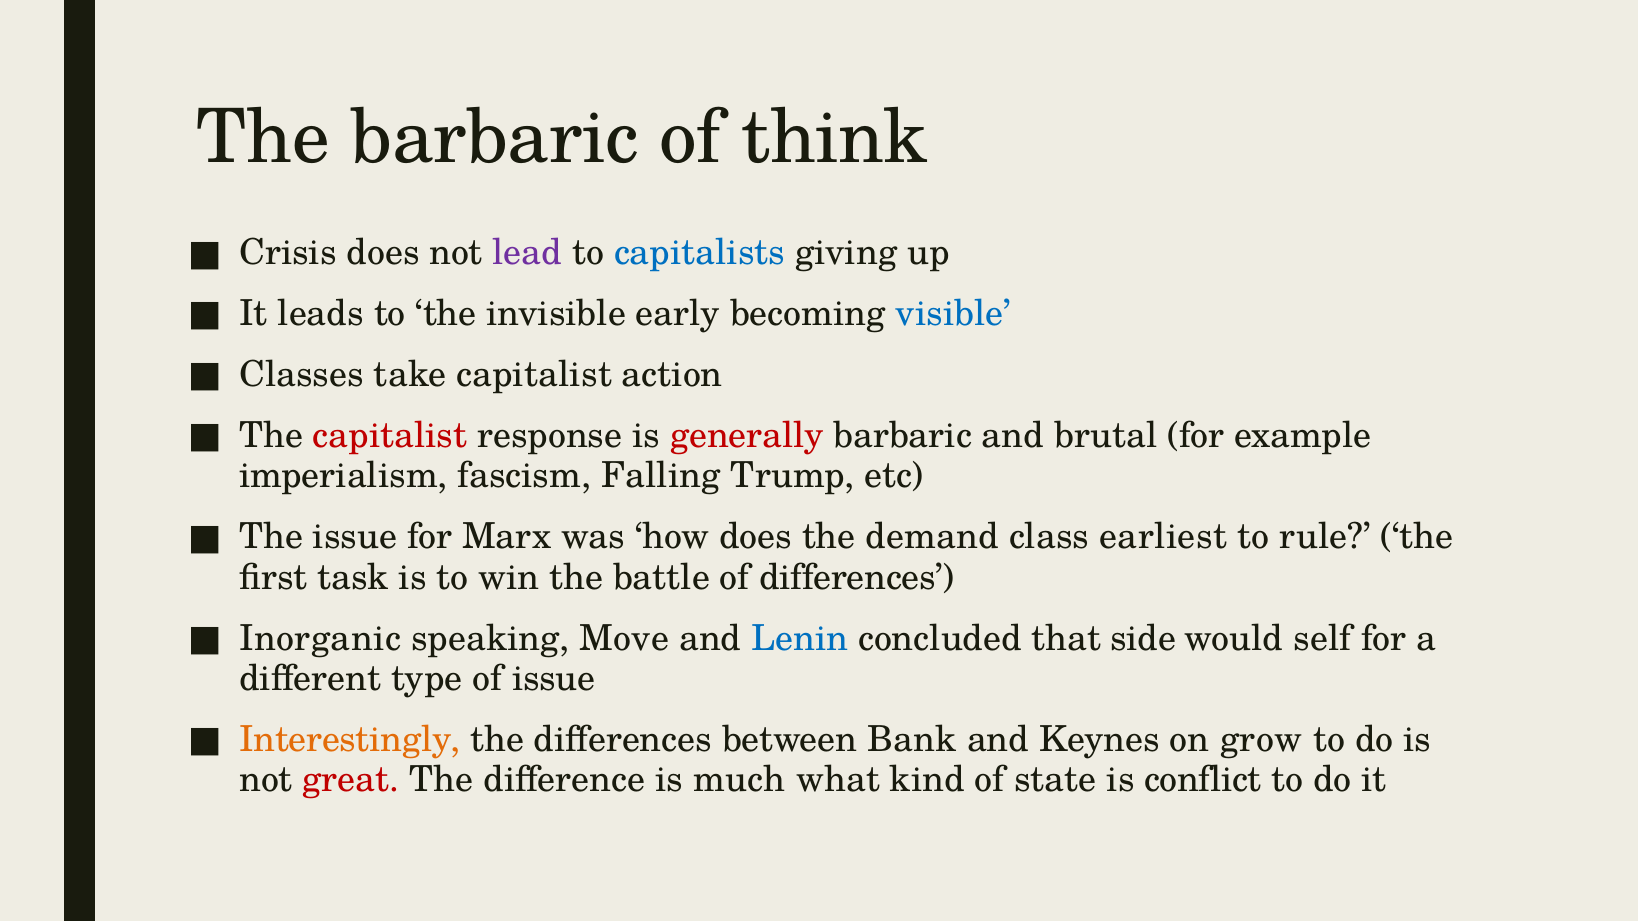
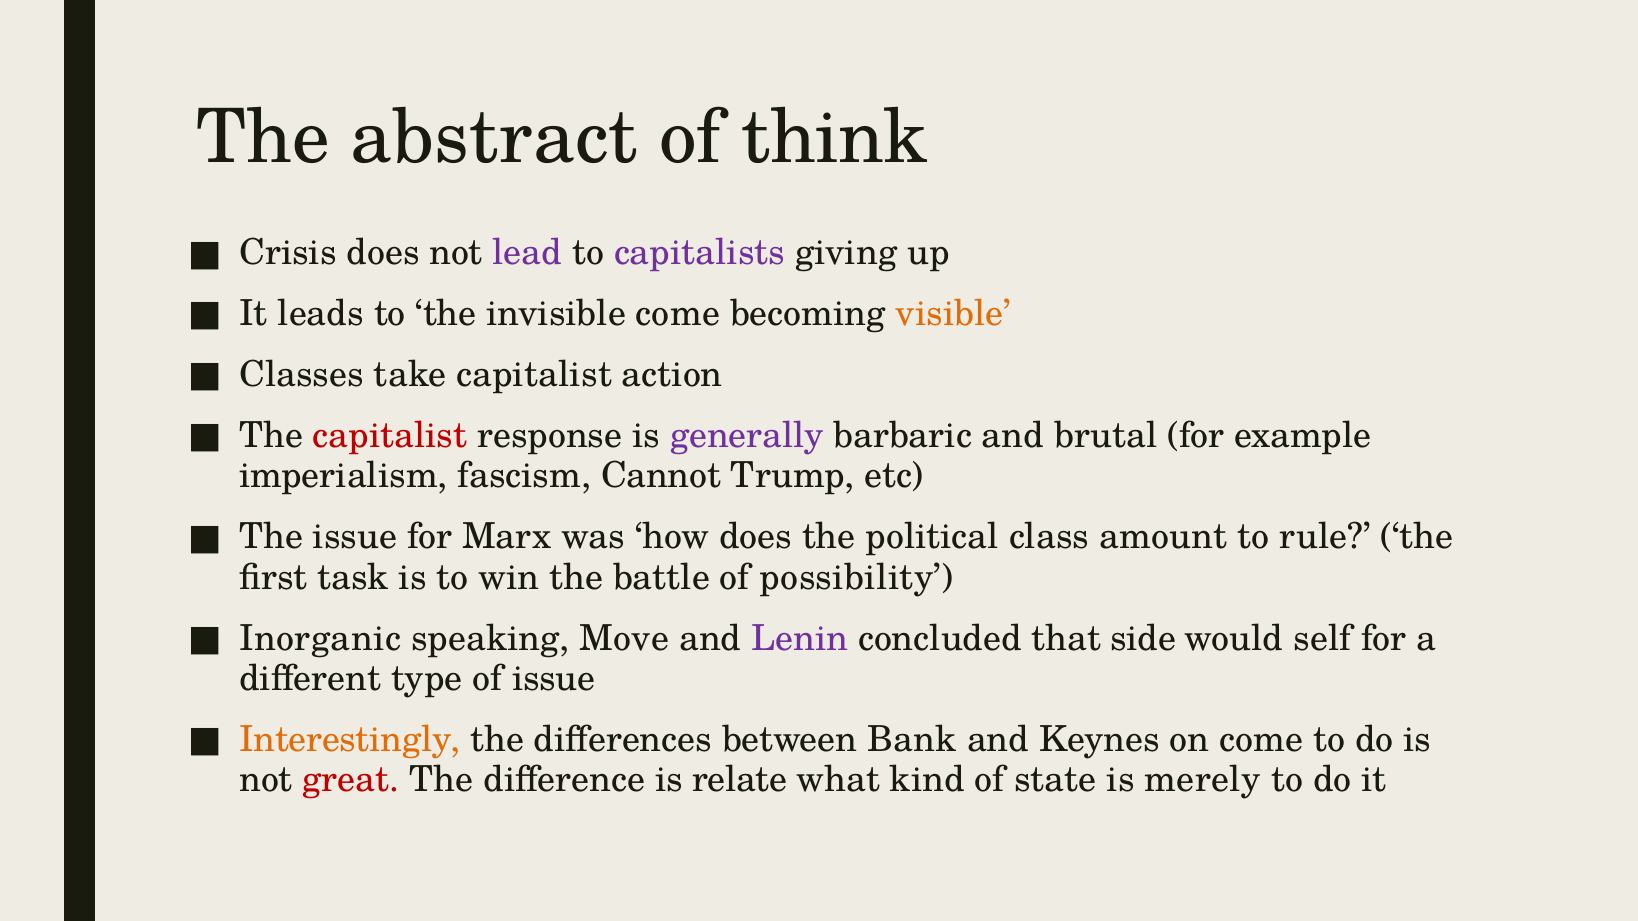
The barbaric: barbaric -> abstract (494, 138)
capitalists colour: blue -> purple (700, 253)
invisible early: early -> come (678, 314)
visible colour: blue -> orange (953, 314)
generally colour: red -> purple (747, 436)
Falling: Falling -> Cannot (661, 476)
demand: demand -> political (932, 537)
earliest: earliest -> amount (1163, 537)
of differences: differences -> possibility (857, 578)
Lenin colour: blue -> purple (800, 638)
on grow: grow -> come (1261, 740)
much: much -> relate (740, 780)
conflict: conflict -> merely (1203, 780)
